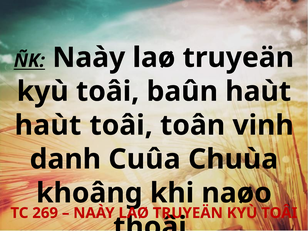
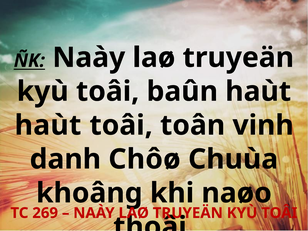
Cuûa: Cuûa -> Chôø (145, 159)
